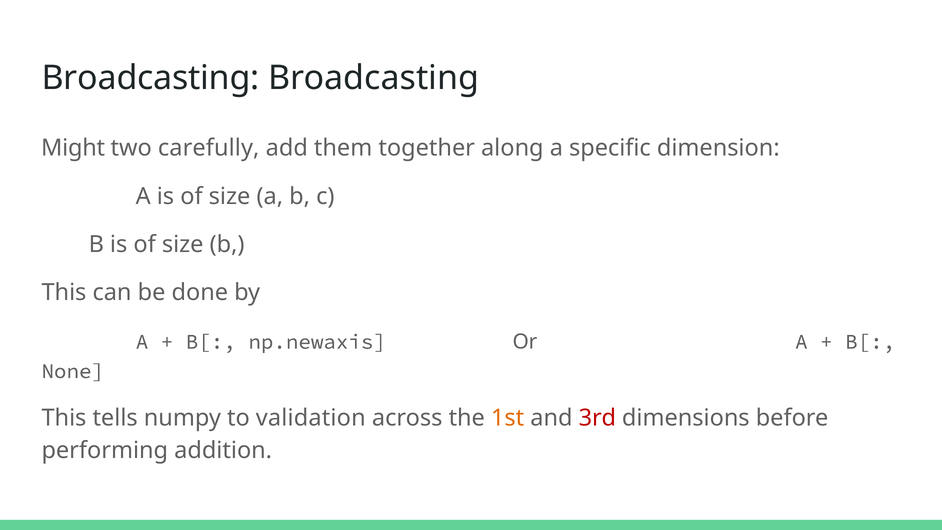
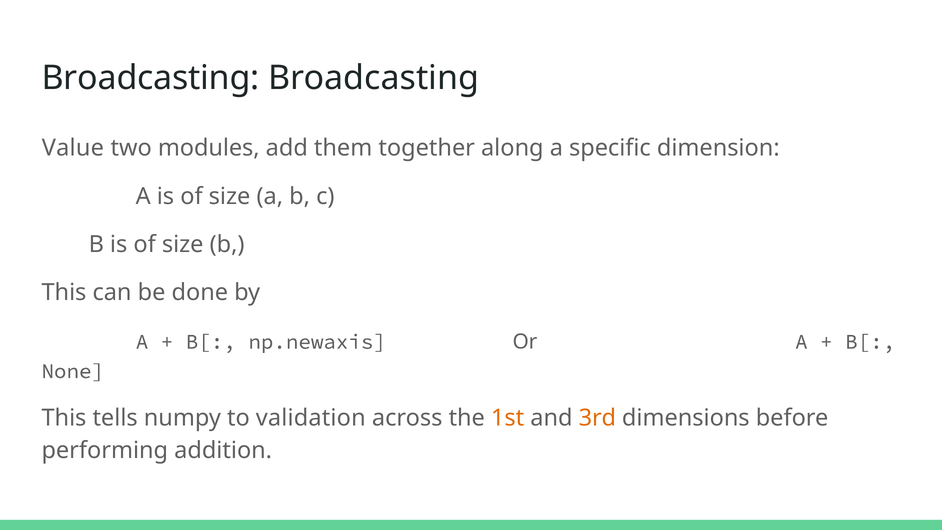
Might: Might -> Value (73, 148)
carefully: carefully -> modules (209, 148)
3rd colour: red -> orange (597, 418)
